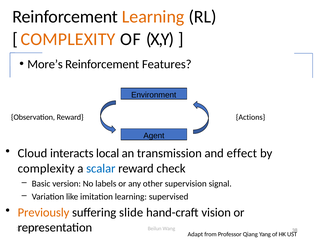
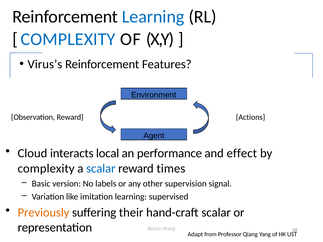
Learning colour: orange -> blue (153, 17)
COMPLEXITY colour: orange -> blue (68, 39)
More’s: More’s -> Virus’s (45, 64)
transmission: transmission -> performance (169, 153)
check: check -> times (171, 169)
slide: slide -> their (131, 213)
hand-craft vision: vision -> scalar (216, 213)
